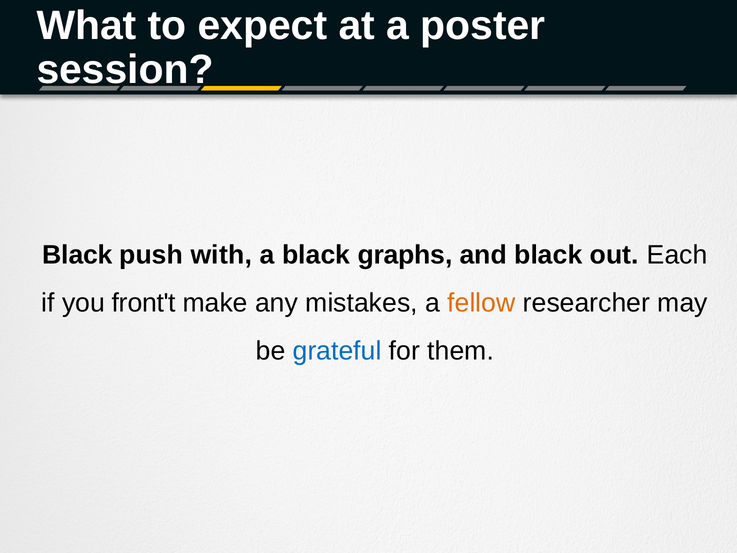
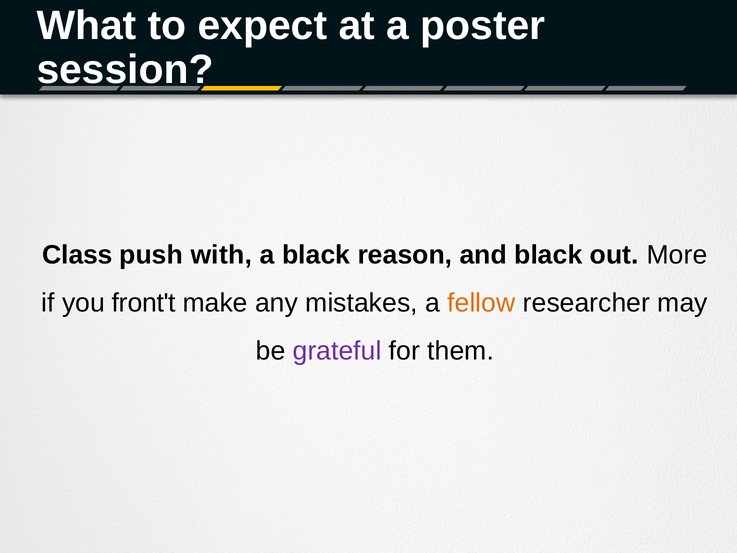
Black: Black -> Class (77, 255)
graphs: graphs -> reason (405, 255)
Each: Each -> More (677, 255)
grateful colour: blue -> purple (337, 351)
